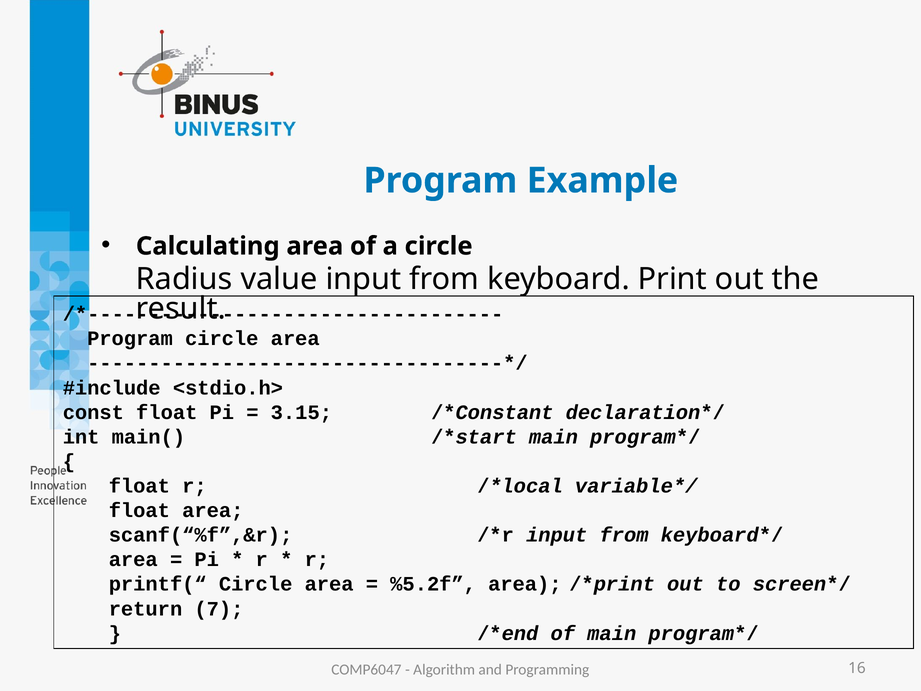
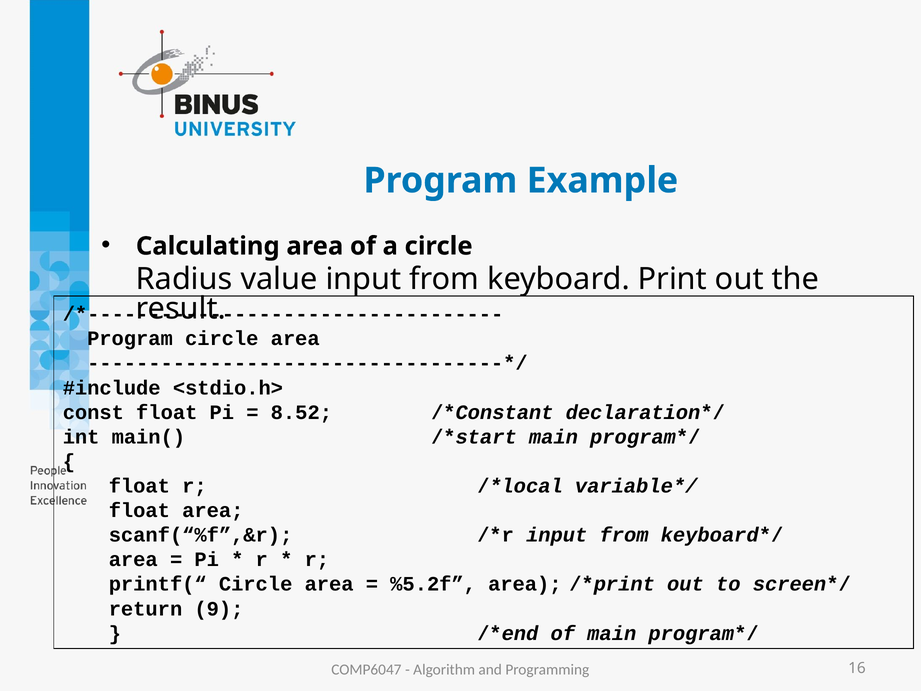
3.15: 3.15 -> 8.52 (301, 412)
7: 7 -> 9 (219, 609)
